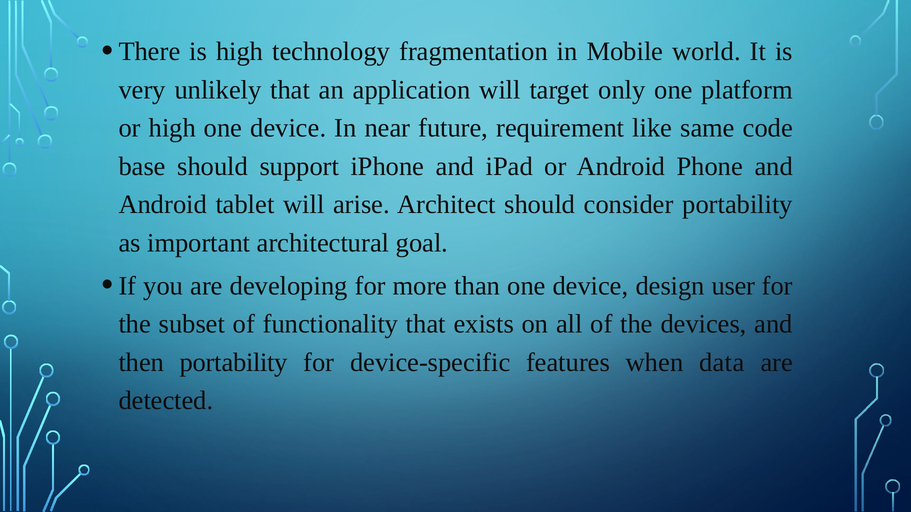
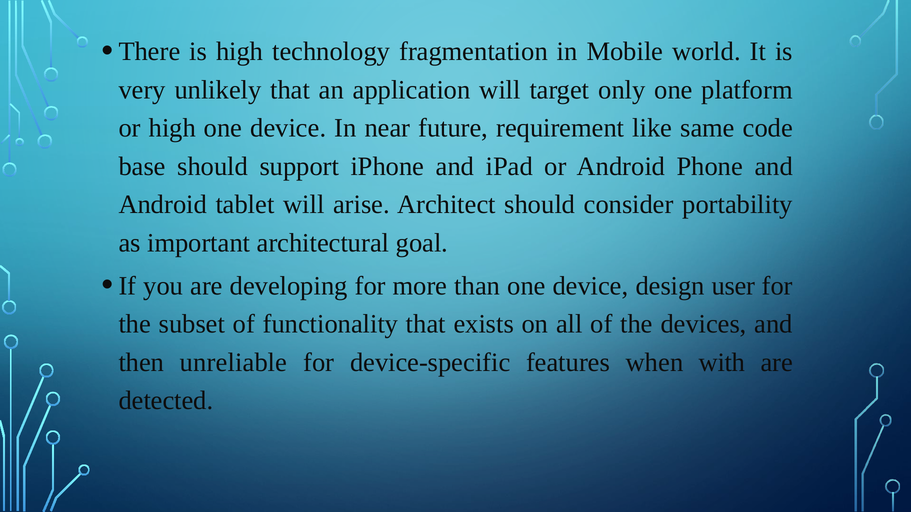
then portability: portability -> unreliable (234, 363)
data: data -> with (722, 363)
